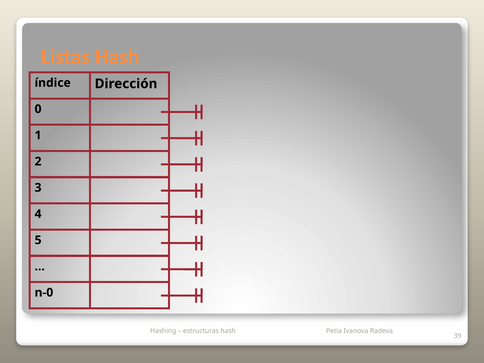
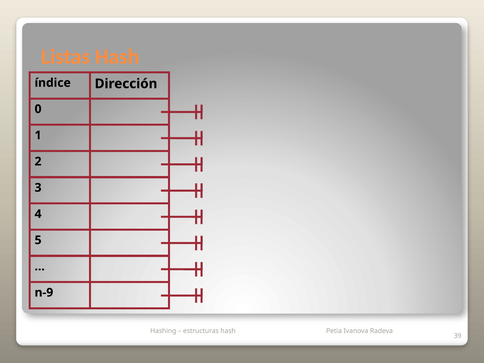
n-0: n-0 -> n-9 (44, 293)
